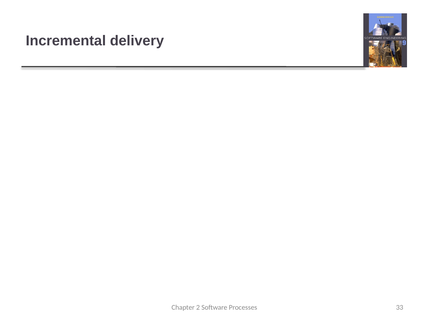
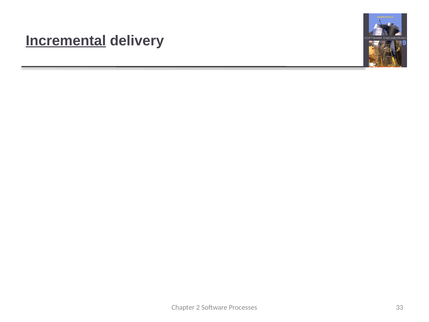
Incremental underline: none -> present (66, 41)
